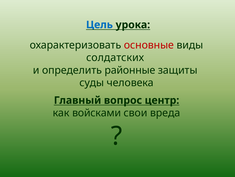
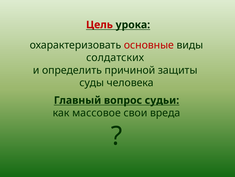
Цель colour: blue -> red (99, 25)
районные: районные -> причиной (130, 70)
центр: центр -> судьи (162, 100)
войсками: войсками -> массовое (97, 112)
